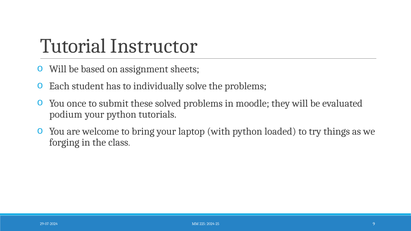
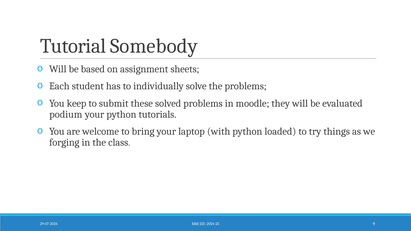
Instructor: Instructor -> Somebody (154, 46)
once: once -> keep (77, 103)
